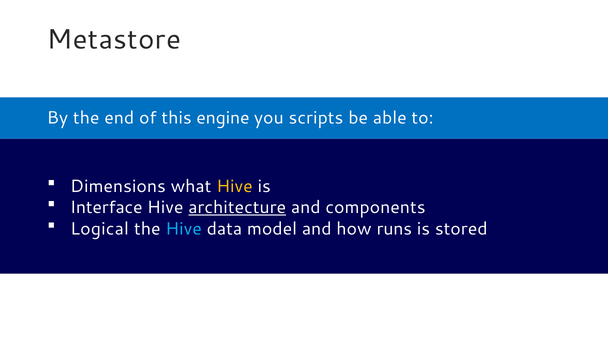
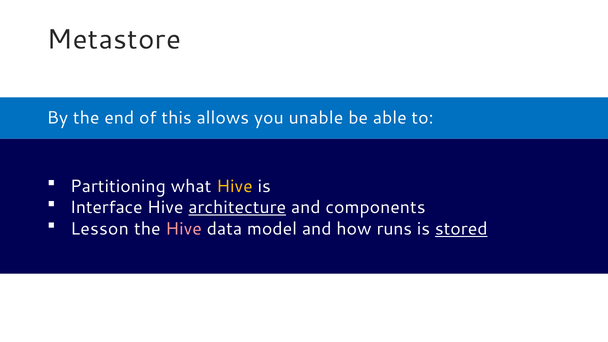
engine: engine -> allows (223, 118)
scripts: scripts -> unable (316, 118)
Dimensions: Dimensions -> Partitioning (118, 186)
Logical: Logical -> Lesson (100, 229)
Hive colour: light blue -> pink (184, 229)
stored underline: none -> present (461, 229)
